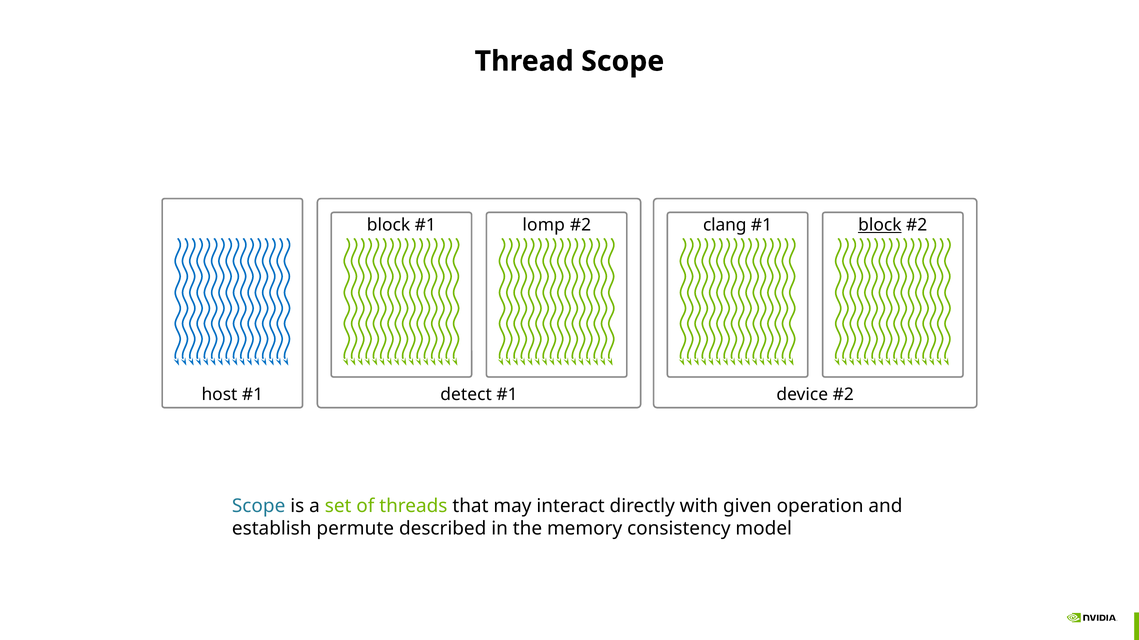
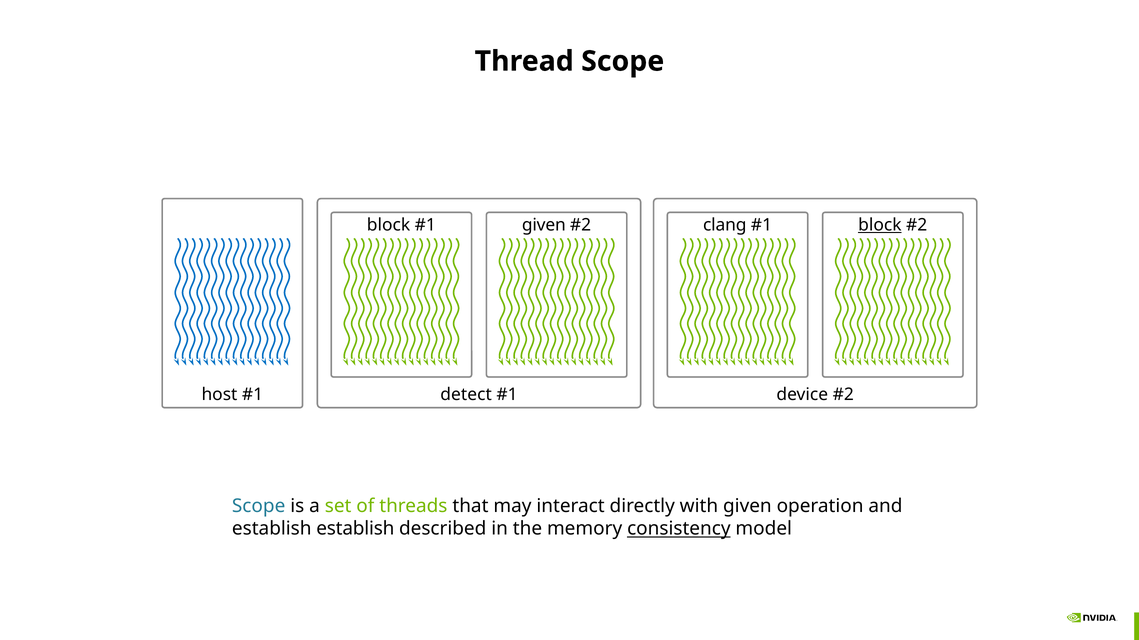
lomp: lomp -> given (544, 225)
establish permute: permute -> establish (355, 529)
consistency underline: none -> present (679, 529)
